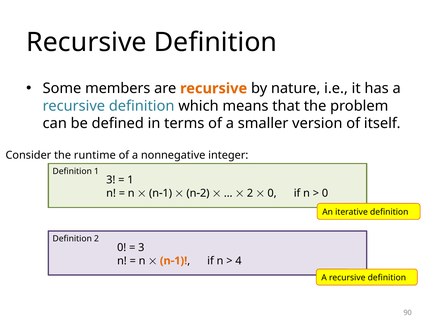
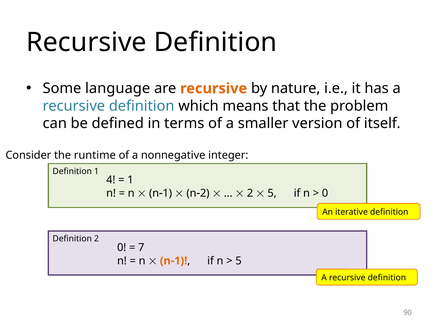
members: members -> language (118, 89)
3: 3 -> 4 (111, 180)
0: 0 -> 5 (272, 193)
3: 3 -> 7 (141, 248)
4: 4 -> 5 (239, 261)
